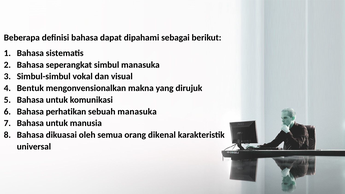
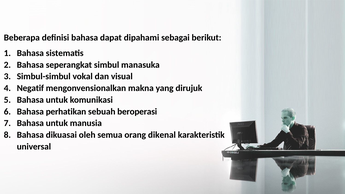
Bentuk: Bentuk -> Negatif (30, 88)
sebuah manasuka: manasuka -> beroperasi (137, 112)
